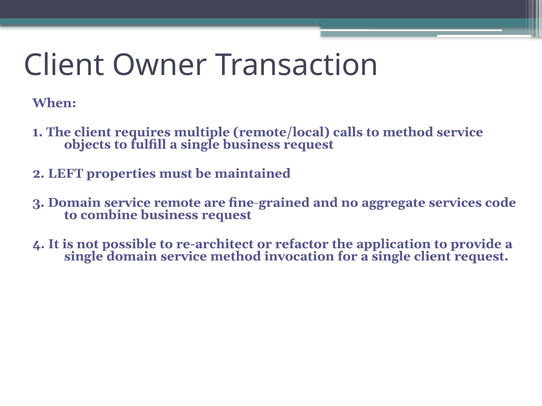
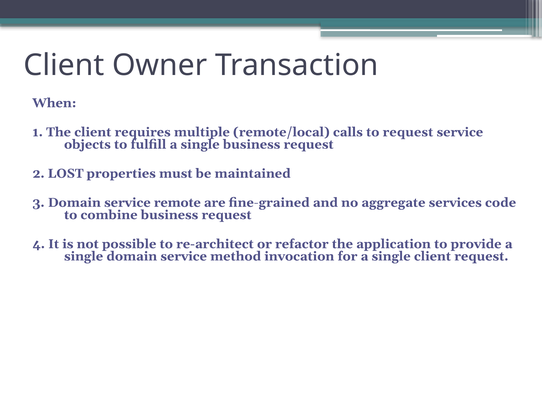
to method: method -> request (408, 132)
LEFT: LEFT -> LOST (66, 174)
